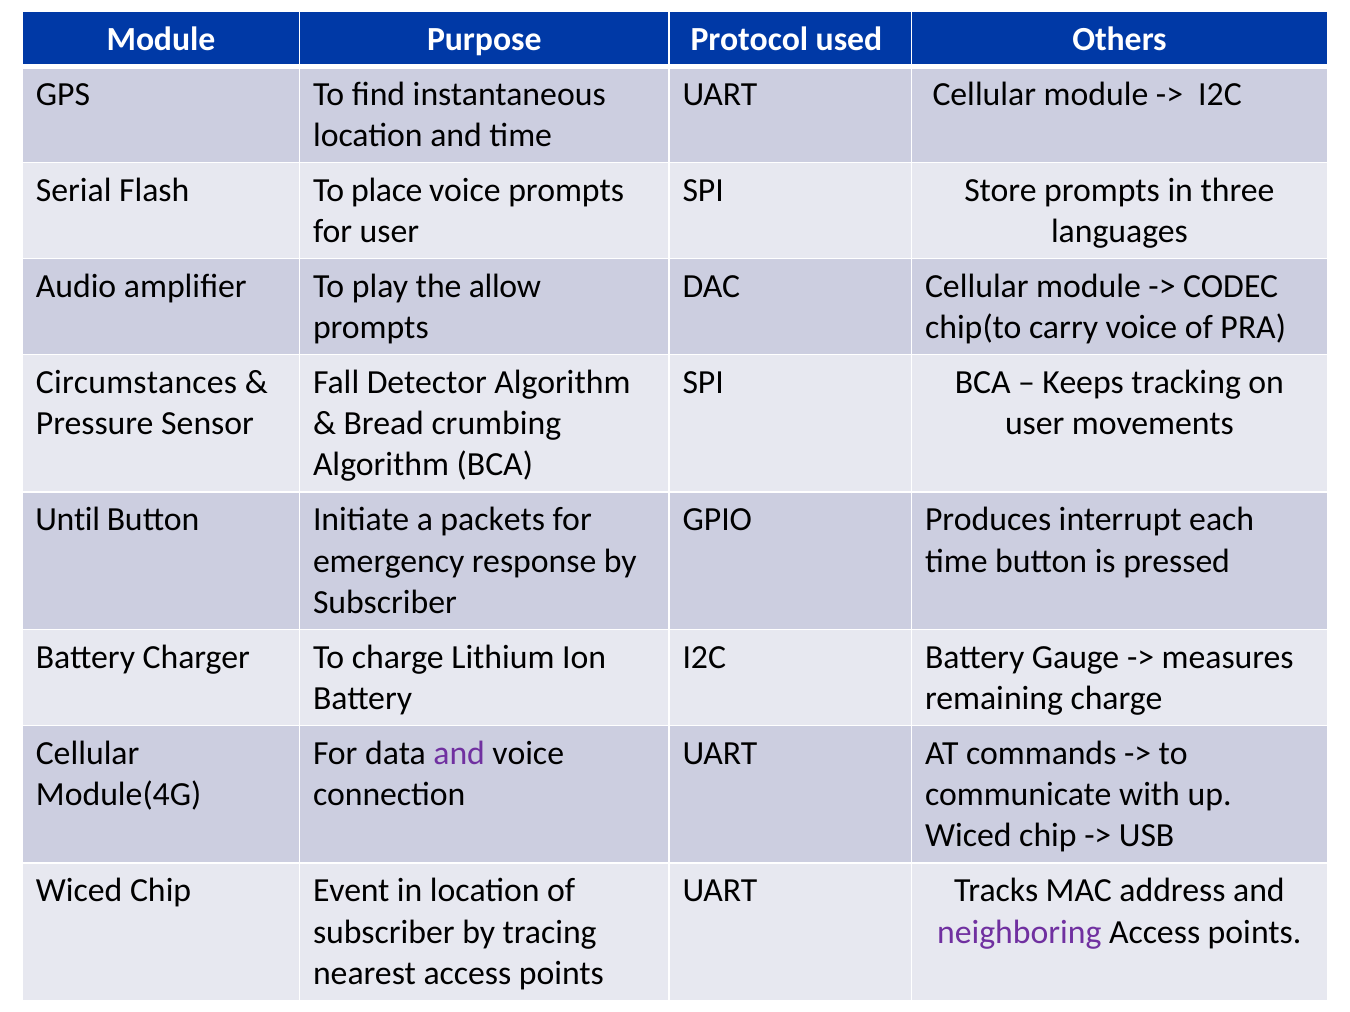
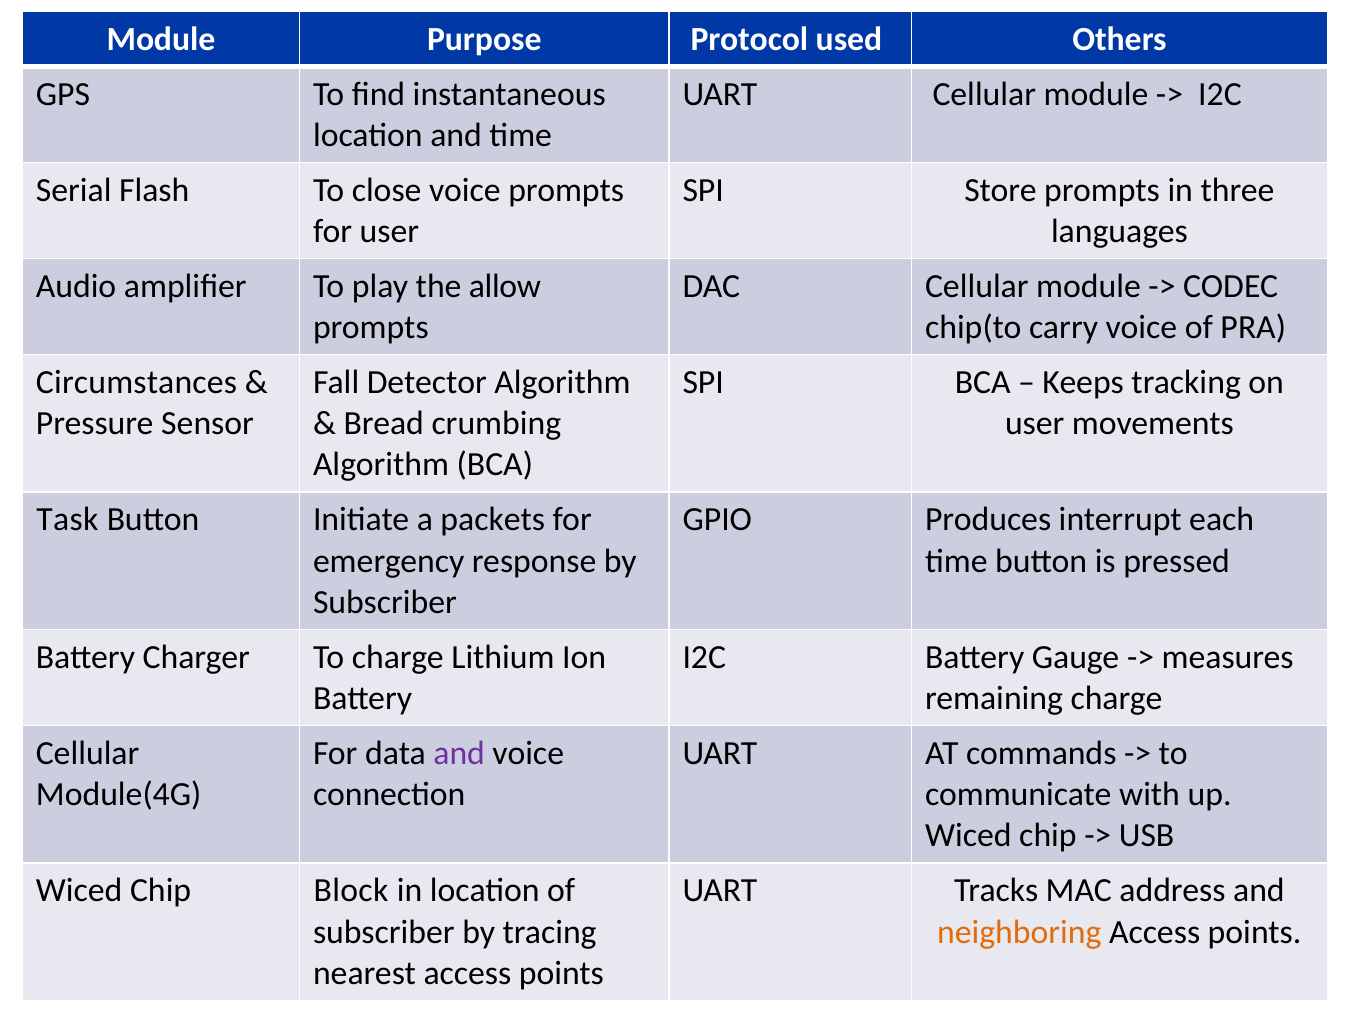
place: place -> close (387, 190)
Until: Until -> Task (67, 520)
Event: Event -> Block (351, 891)
neighboring colour: purple -> orange (1019, 932)
